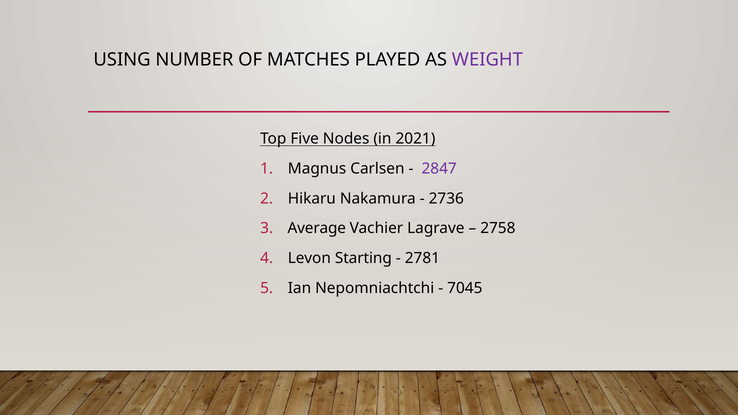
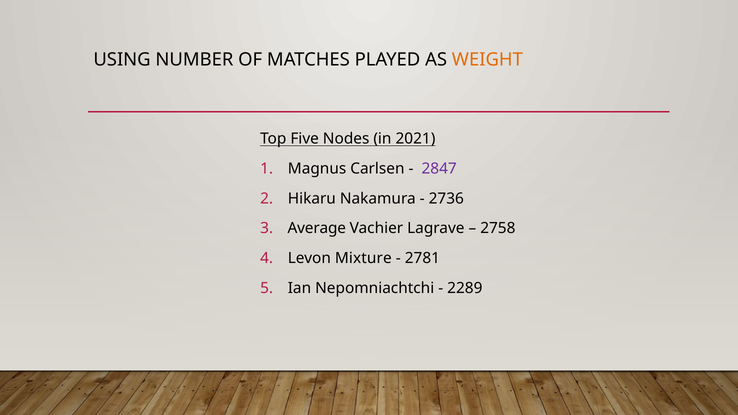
WEIGHT colour: purple -> orange (487, 60)
Starting: Starting -> Mixture (363, 258)
7045: 7045 -> 2289 (465, 288)
